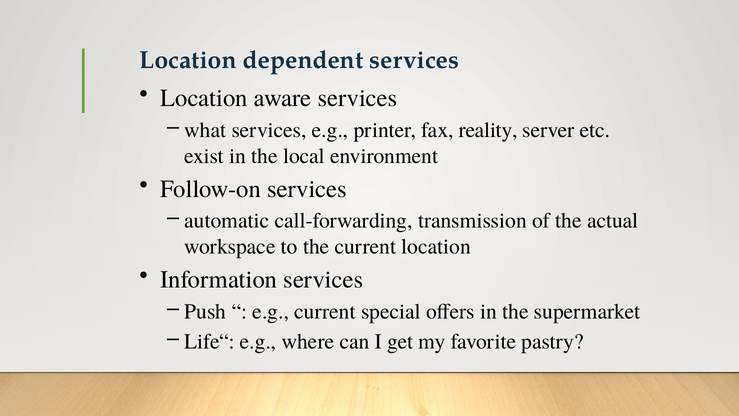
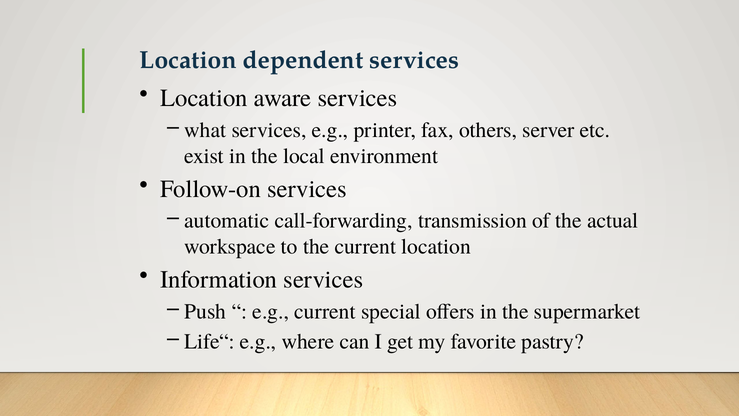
reality: reality -> others (488, 130)
